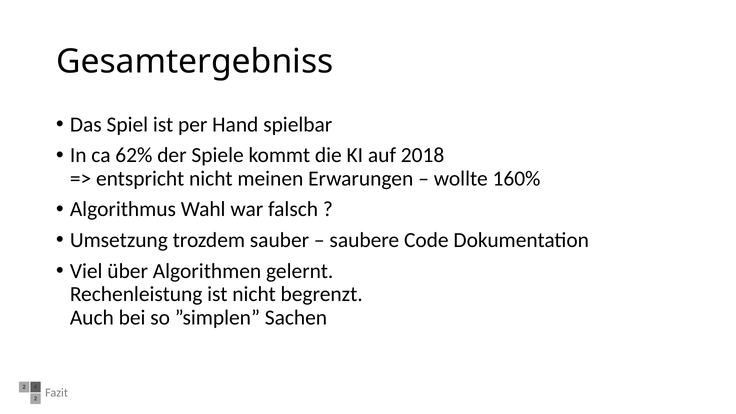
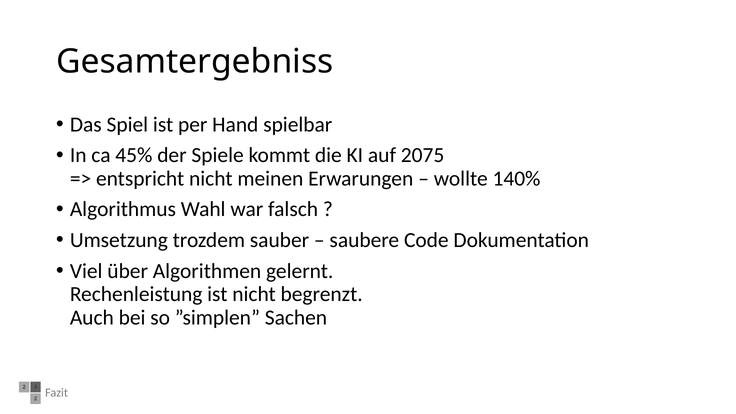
62%: 62% -> 45% (134, 155)
2018: 2018 -> 2075 (423, 155)
160%: 160% -> 140% (516, 178)
